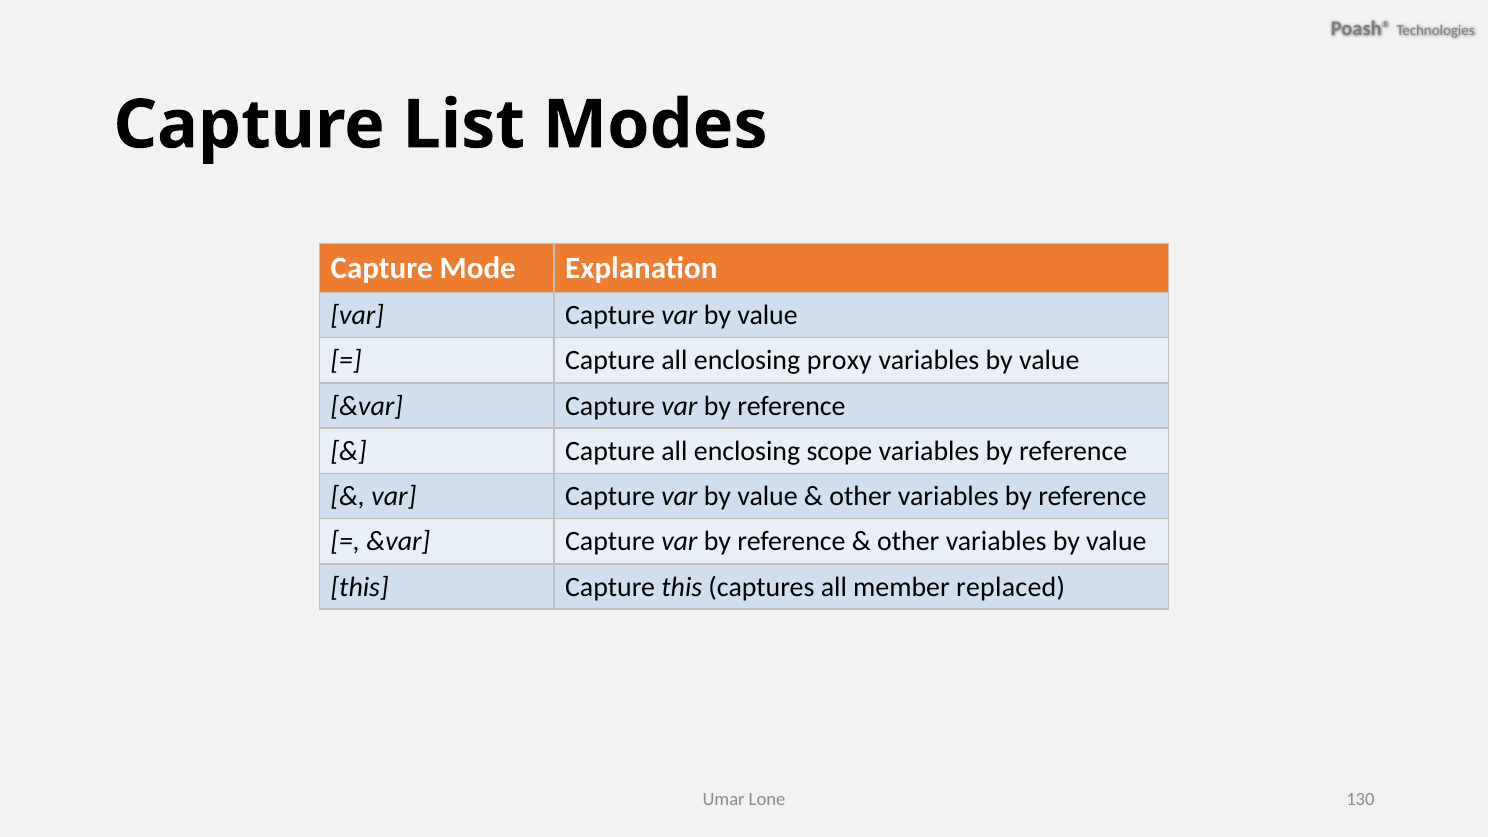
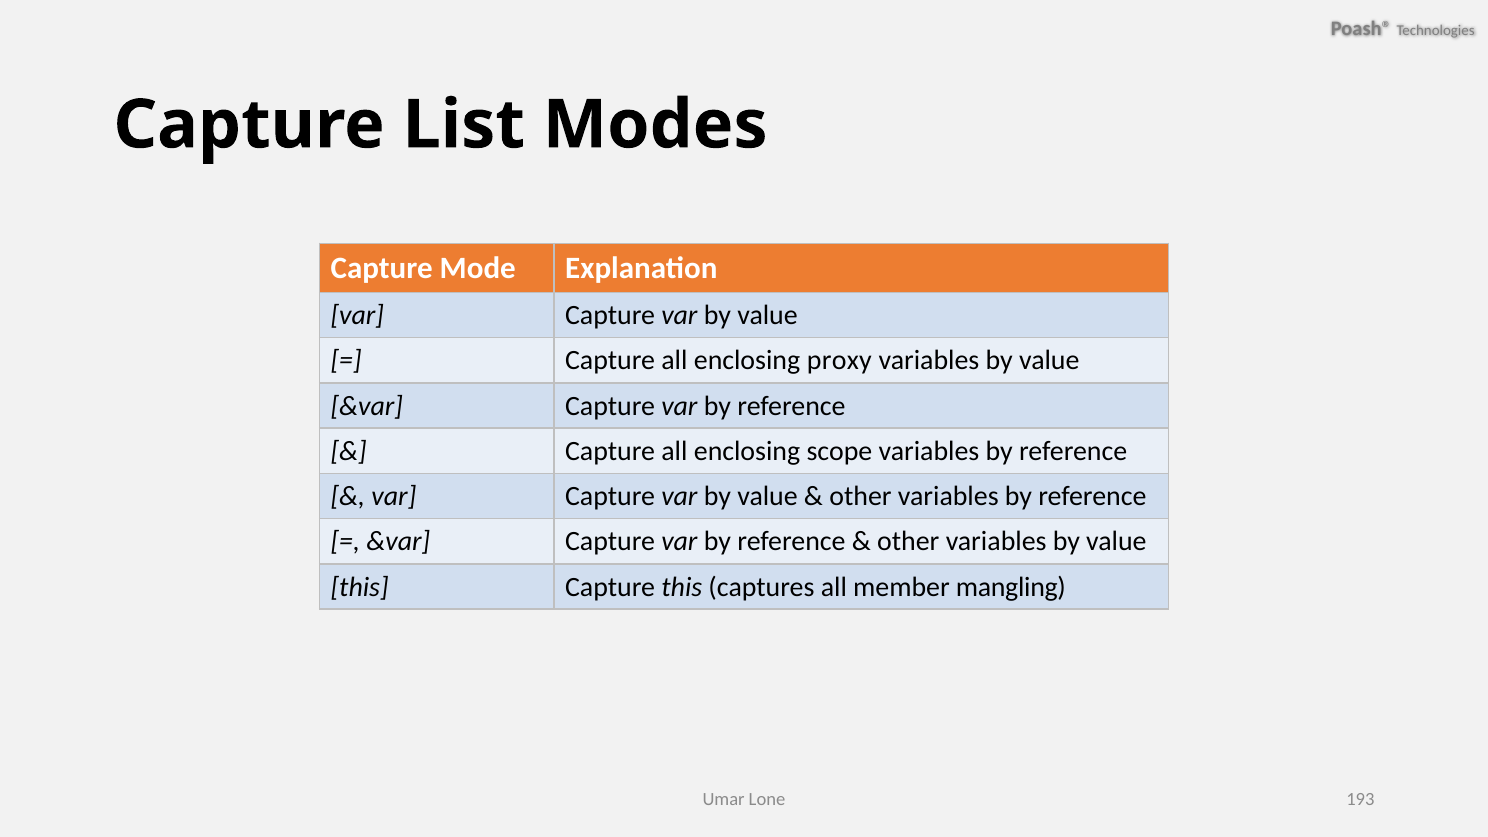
replaced: replaced -> mangling (1011, 587)
130: 130 -> 193 (1360, 799)
